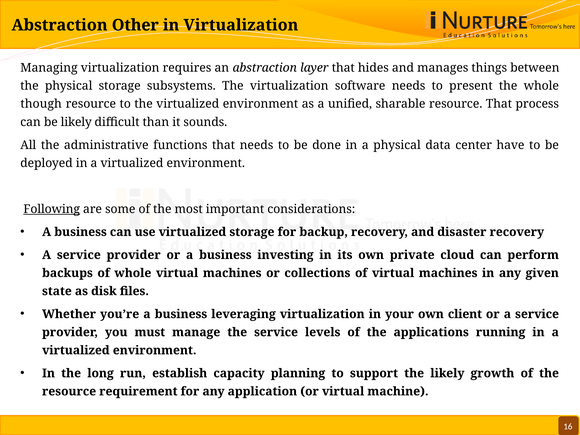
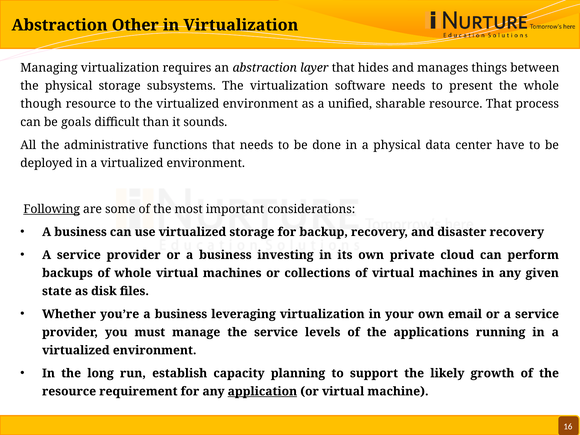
be likely: likely -> goals (76, 122)
client: client -> email (465, 314)
application underline: none -> present (262, 391)
